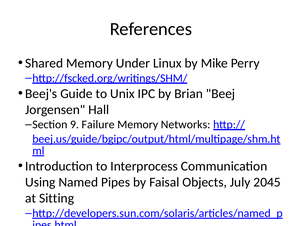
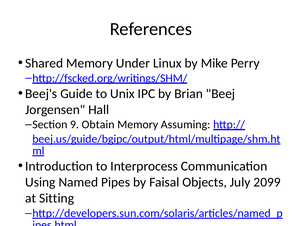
Failure: Failure -> Obtain (98, 125)
Networks: Networks -> Assuming (186, 125)
2045: 2045 -> 2099 (267, 183)
